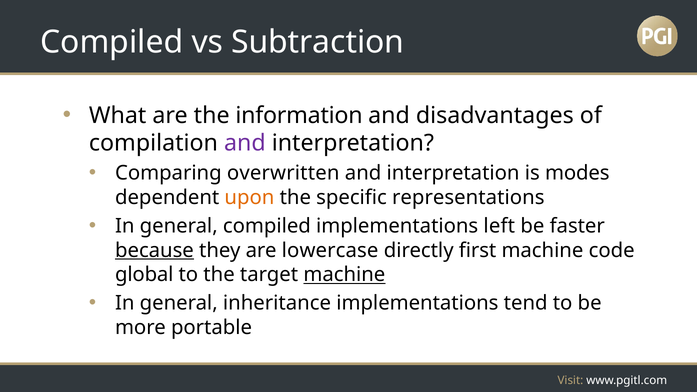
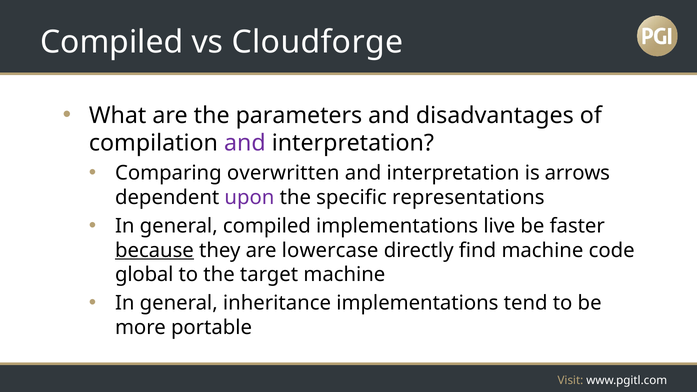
Subtraction: Subtraction -> Cloudforge (318, 42)
information: information -> parameters (299, 115)
modes: modes -> arrows (577, 173)
upon colour: orange -> purple (249, 198)
left: left -> live (499, 226)
first: first -> find (478, 250)
machine underline: present -> none (344, 275)
